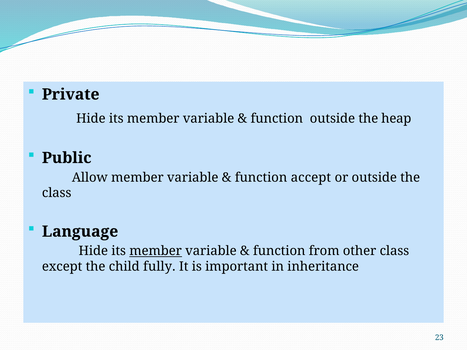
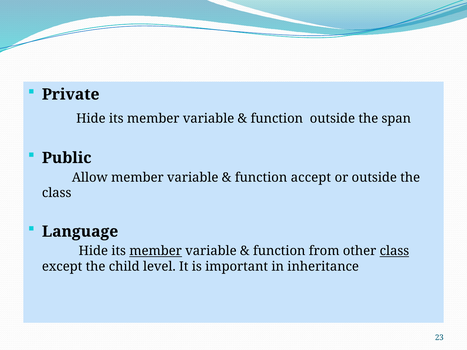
heap: heap -> span (396, 119)
class underline: none -> present (394, 251)
fully: fully -> level (159, 267)
